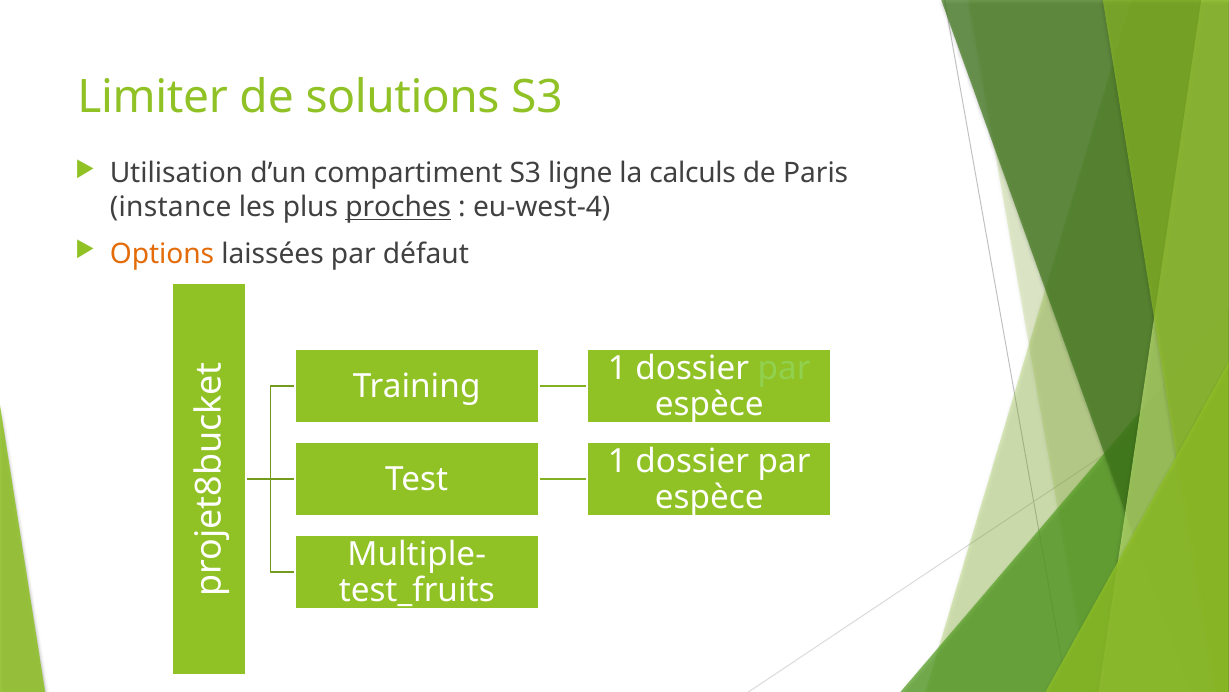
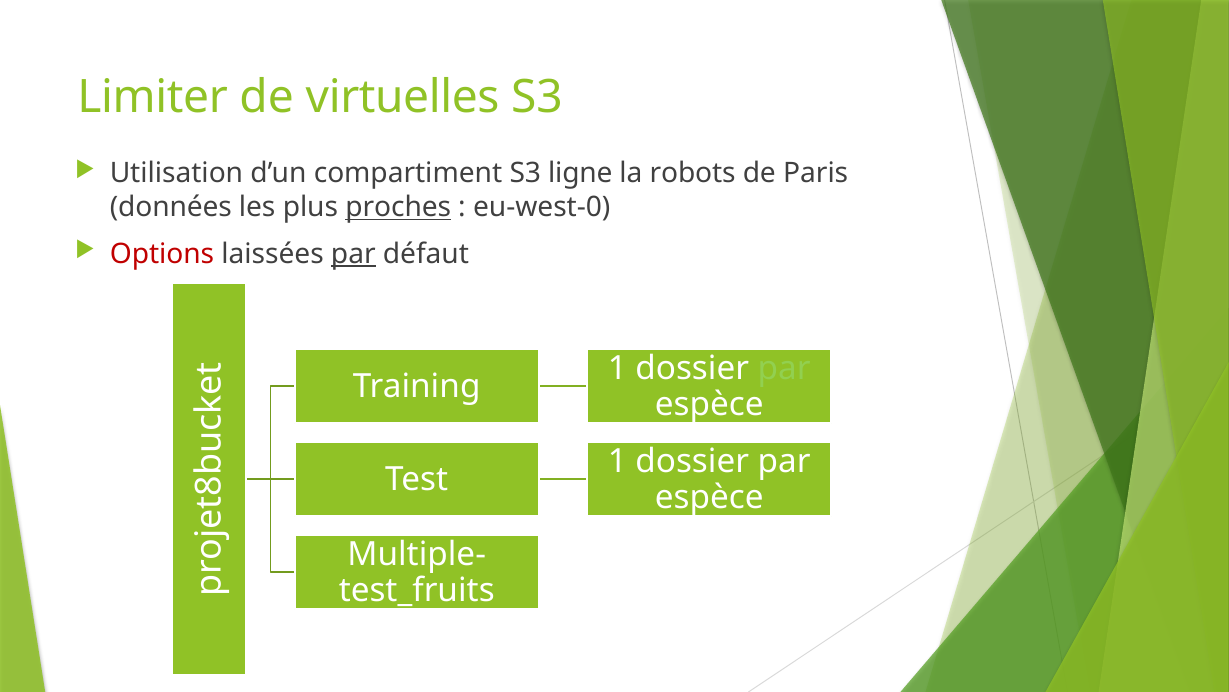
solutions: solutions -> virtuelles (403, 97)
calculs: calculs -> robots (693, 173)
instance: instance -> données (171, 207)
eu-west-4: eu-west-4 -> eu-west-0 (542, 207)
Options colour: orange -> red (162, 254)
par underline: none -> present (353, 254)
